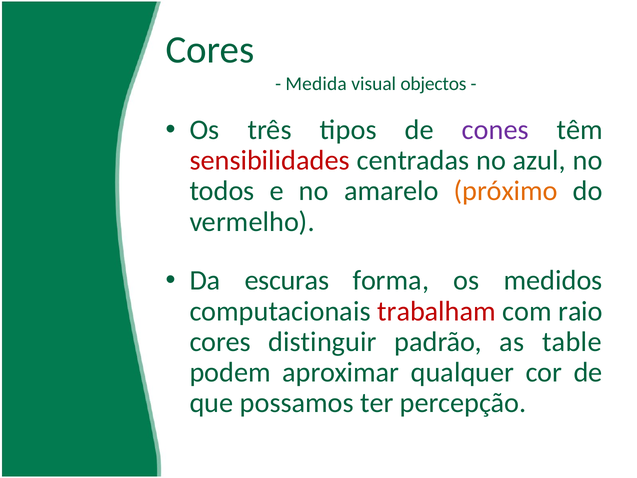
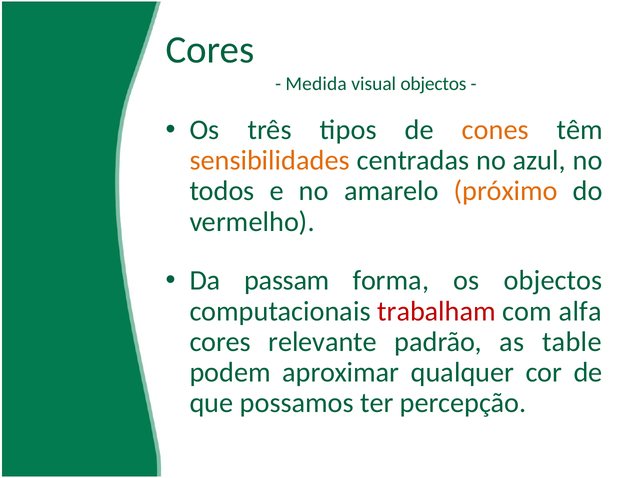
cones colour: purple -> orange (495, 130)
sensibilidades colour: red -> orange (270, 160)
escuras: escuras -> passam (287, 280)
os medidos: medidos -> objectos (553, 280)
raio: raio -> alfa (580, 311)
distinguir: distinguir -> relevante (323, 342)
